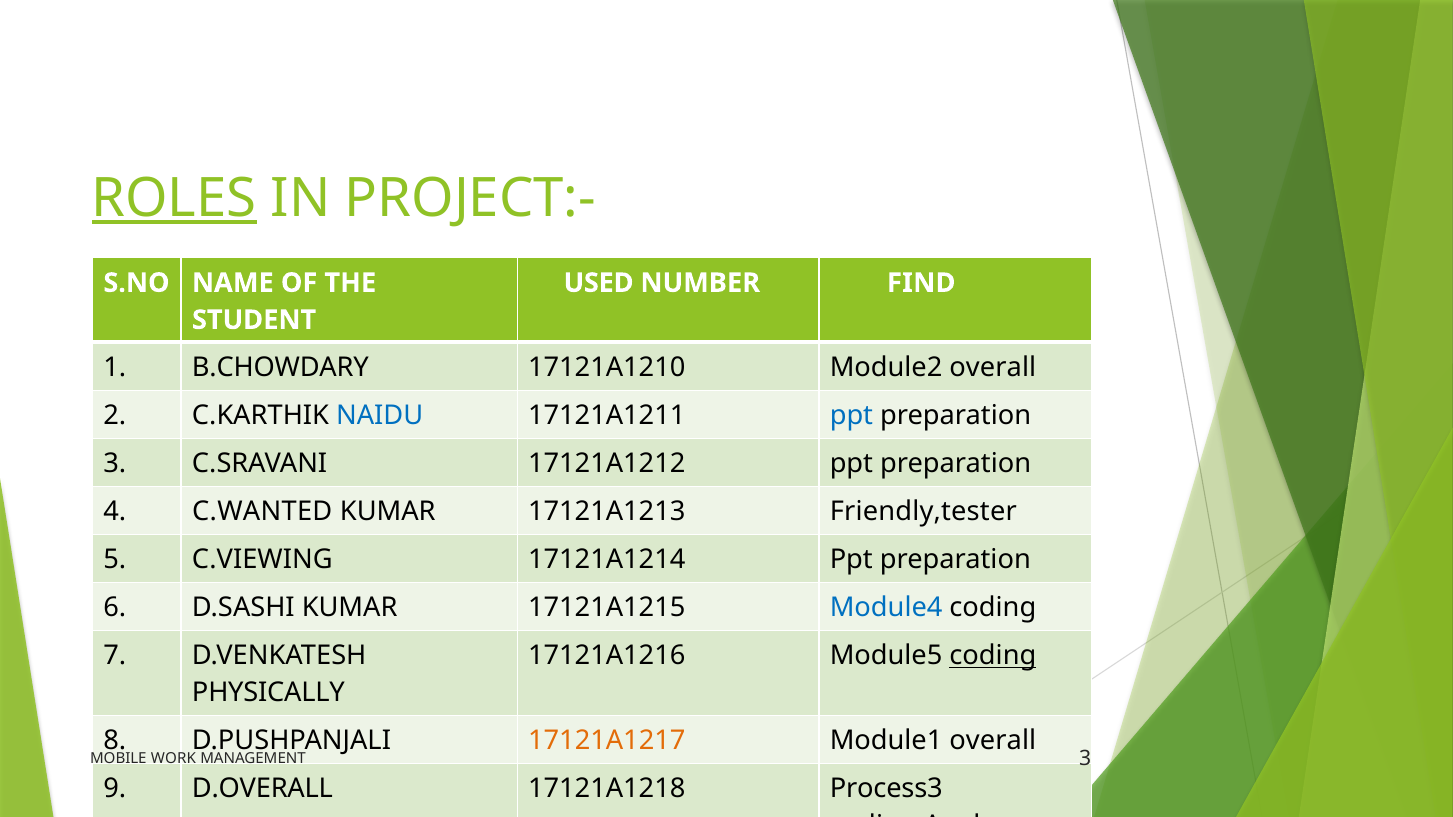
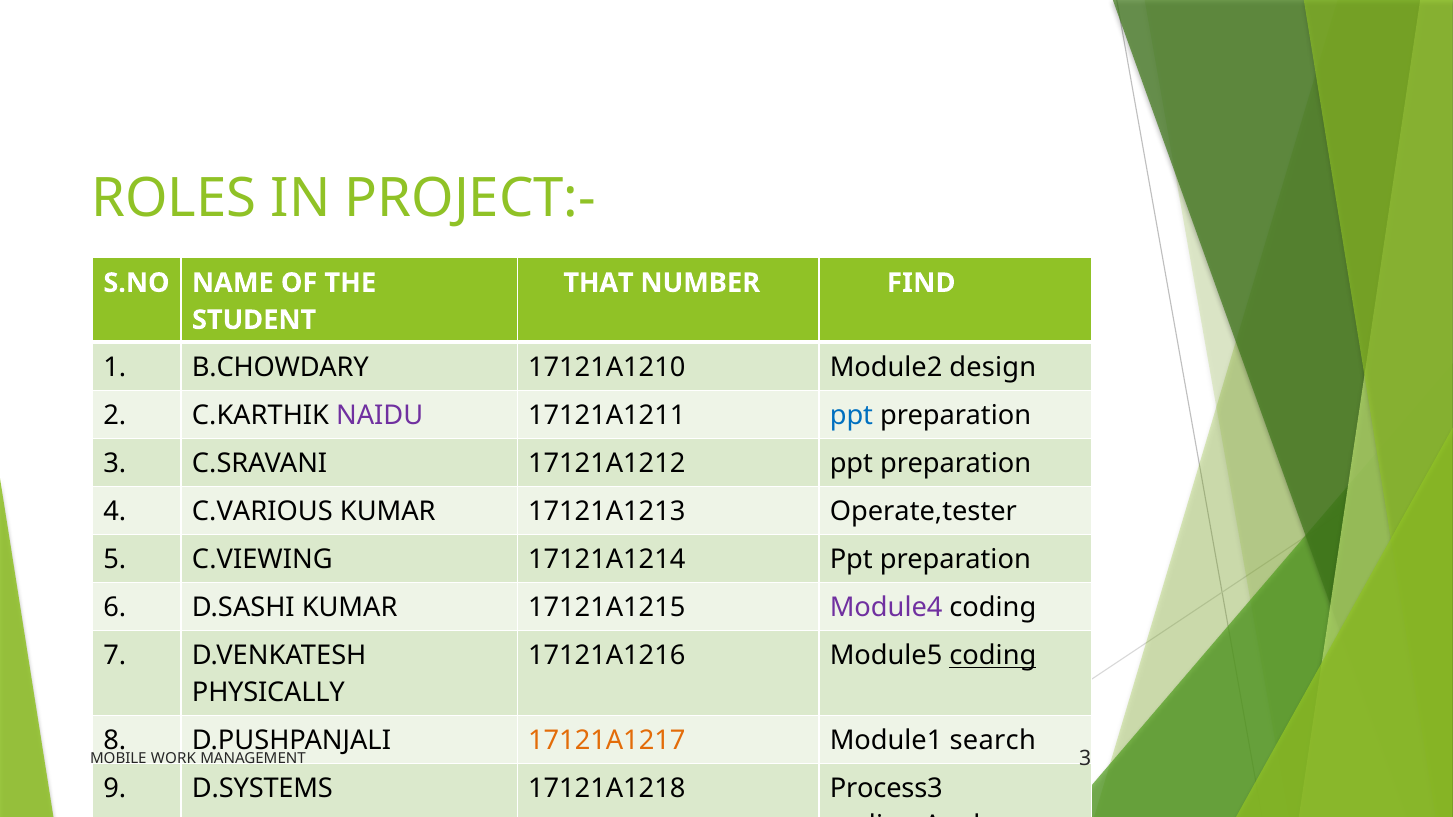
ROLES underline: present -> none (174, 199)
USED: USED -> THAT (599, 283)
Module2 overall: overall -> design (993, 368)
NAIDU colour: blue -> purple (380, 416)
C.WANTED: C.WANTED -> C.VARIOUS (262, 512)
Friendly,tester: Friendly,tester -> Operate,tester (923, 512)
Module4 colour: blue -> purple (886, 608)
Module1 overall: overall -> search (993, 741)
D.OVERALL: D.OVERALL -> D.SYSTEMS (262, 789)
